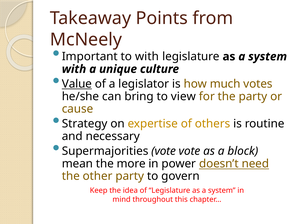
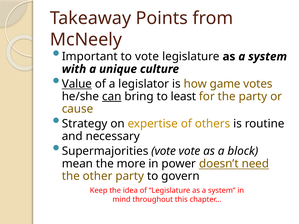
to with: with -> vote (147, 57)
much: much -> game (225, 84)
can underline: none -> present (112, 97)
view: view -> least (183, 97)
